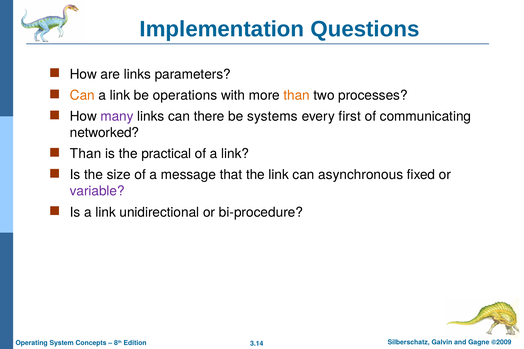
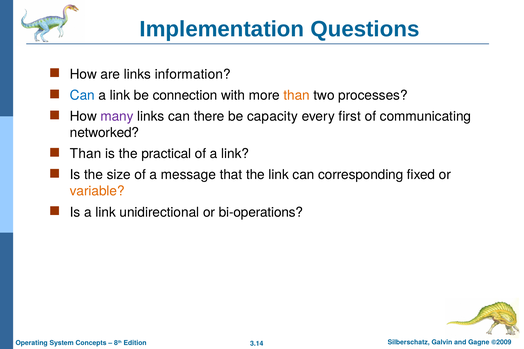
parameters: parameters -> information (193, 74)
Can colour: orange -> blue (82, 95)
operations: operations -> connection (185, 95)
systems: systems -> capacity (272, 117)
asynchronous: asynchronous -> corresponding (361, 175)
variable colour: purple -> orange (97, 191)
bi-procedure: bi-procedure -> bi-operations (261, 212)
